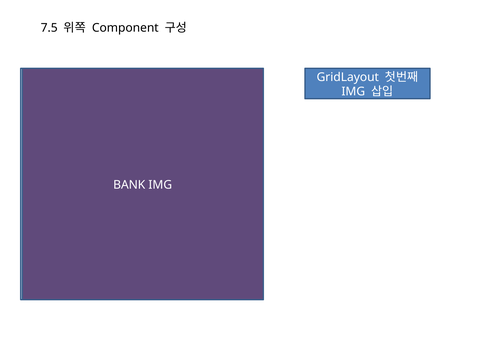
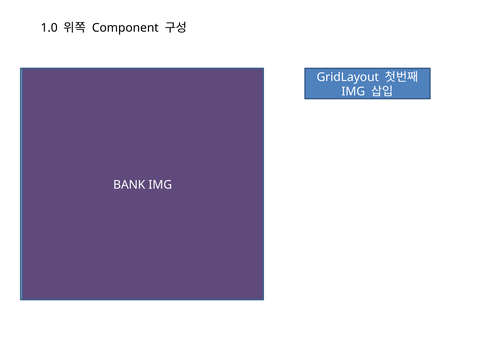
7.5: 7.5 -> 1.0 (49, 28)
